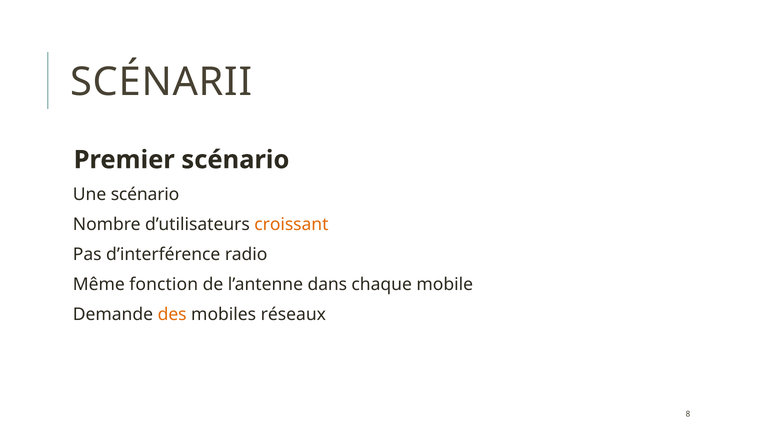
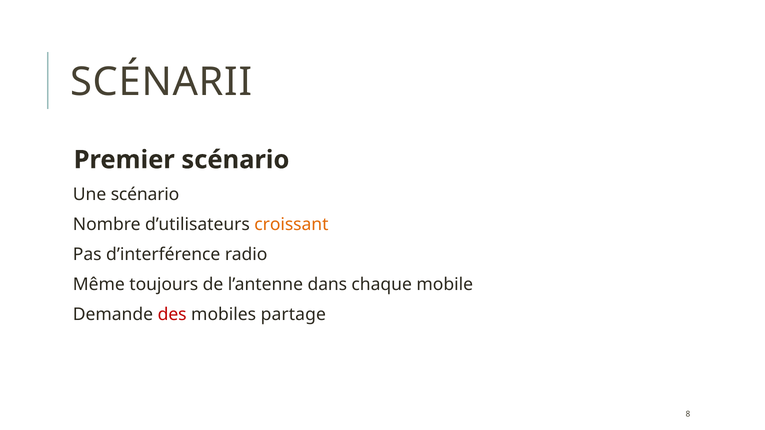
fonction: fonction -> toujours (164, 285)
des colour: orange -> red (172, 315)
réseaux: réseaux -> partage (293, 315)
